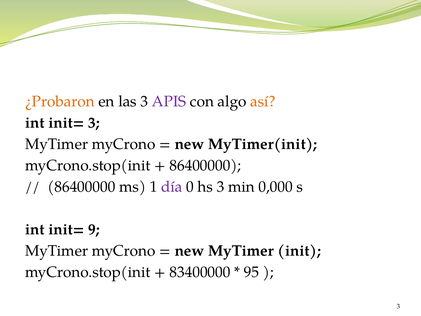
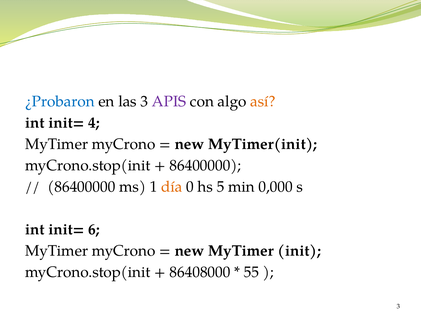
¿Probaron colour: orange -> blue (60, 101)
init= 3: 3 -> 4 (94, 123)
día colour: purple -> orange (172, 187)
hs 3: 3 -> 5 (221, 187)
9: 9 -> 6 (94, 229)
83400000: 83400000 -> 86408000 (200, 272)
95: 95 -> 55 (252, 272)
